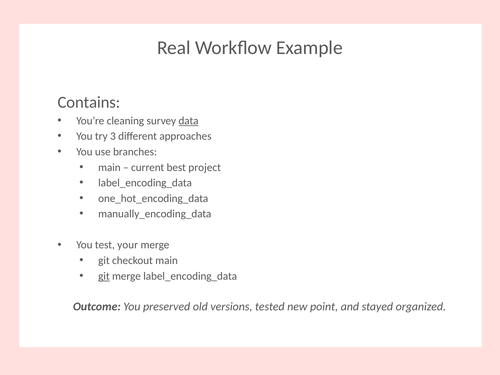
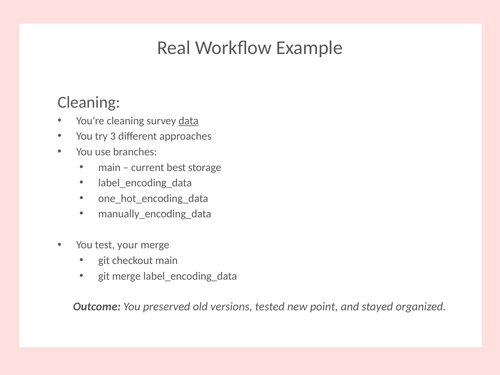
Contains: Contains -> Cleaning (89, 102)
project: project -> storage (205, 167)
git underline: present -> none (104, 276)
